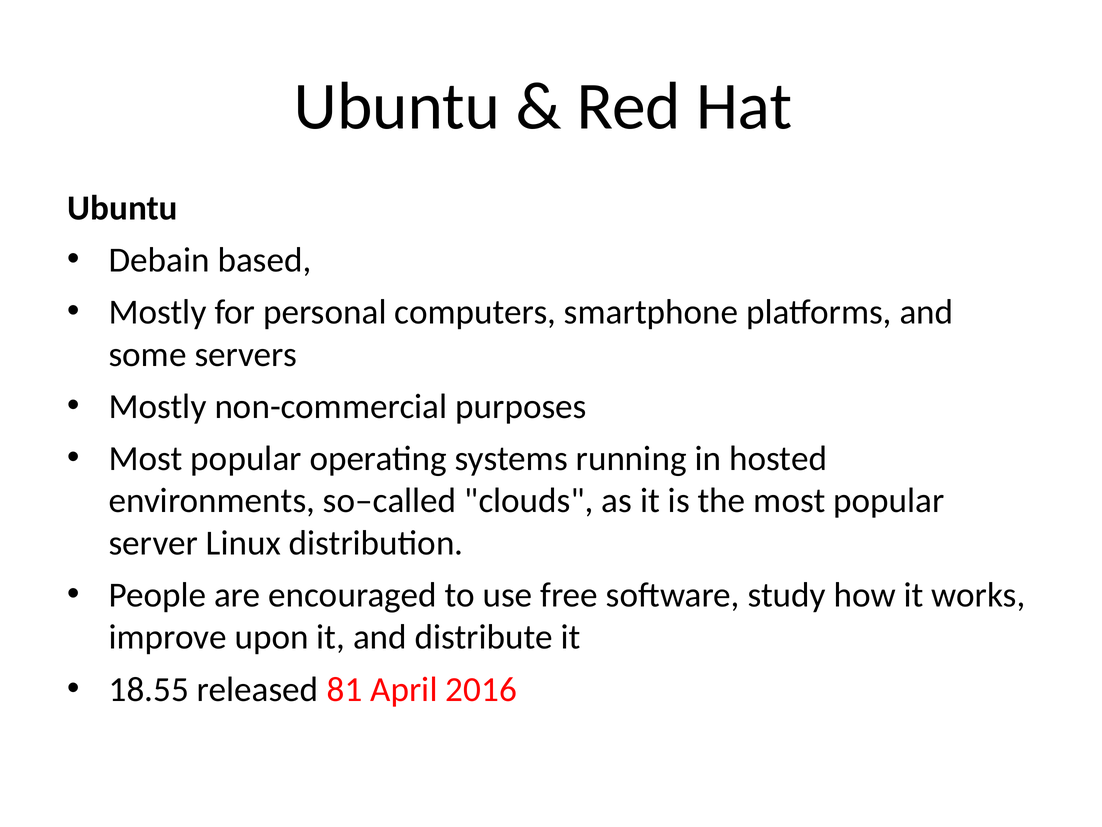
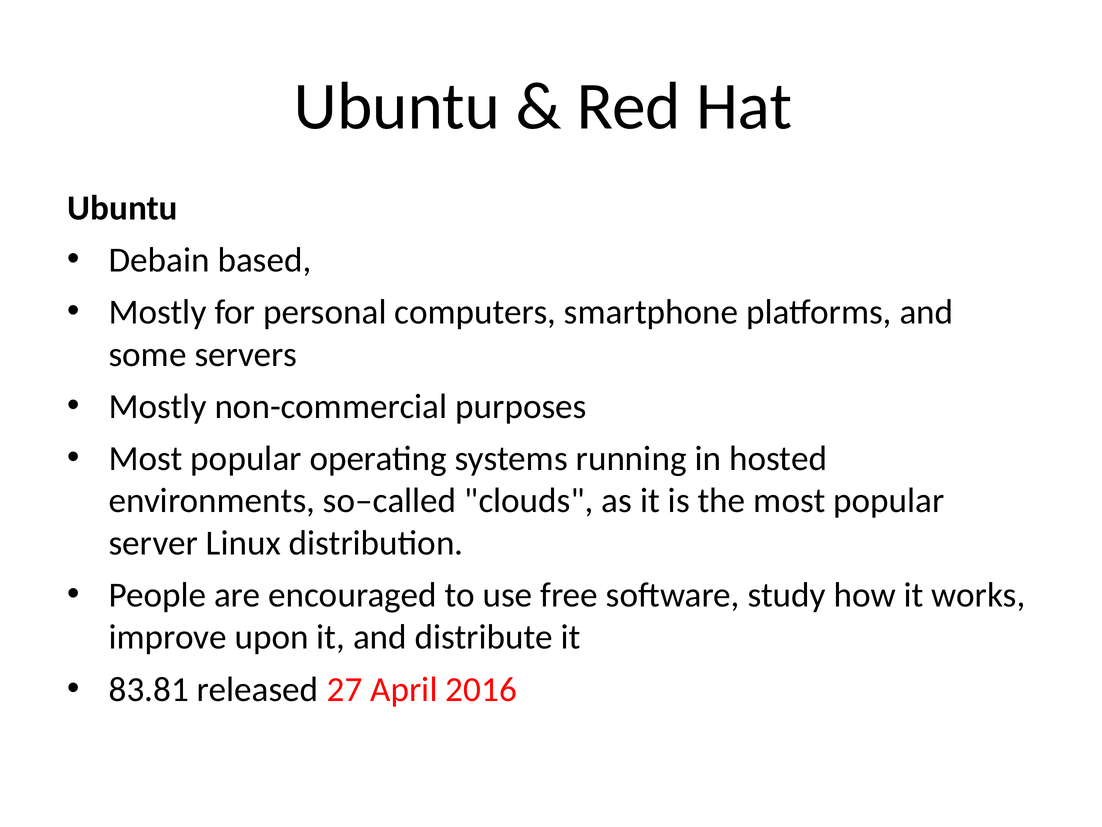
18.55: 18.55 -> 83.81 (149, 689)
81: 81 -> 27 (345, 689)
